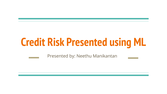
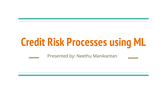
Risk Presented: Presented -> Processes (87, 42)
